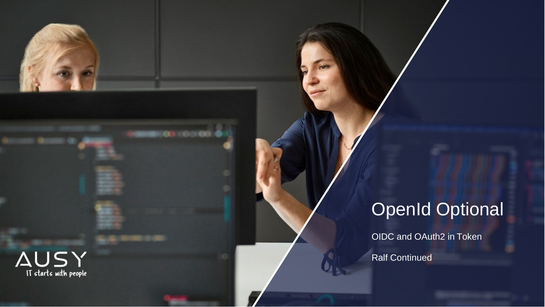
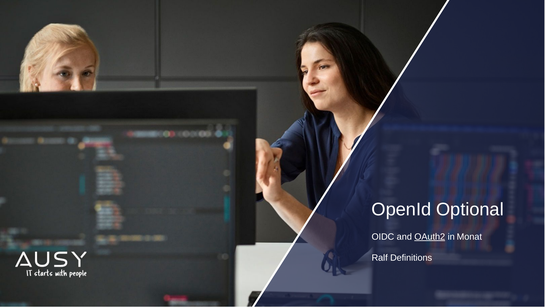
OAuth2 underline: none -> present (430, 237)
Token: Token -> Monat (469, 237)
Continued: Continued -> Definitions (411, 258)
